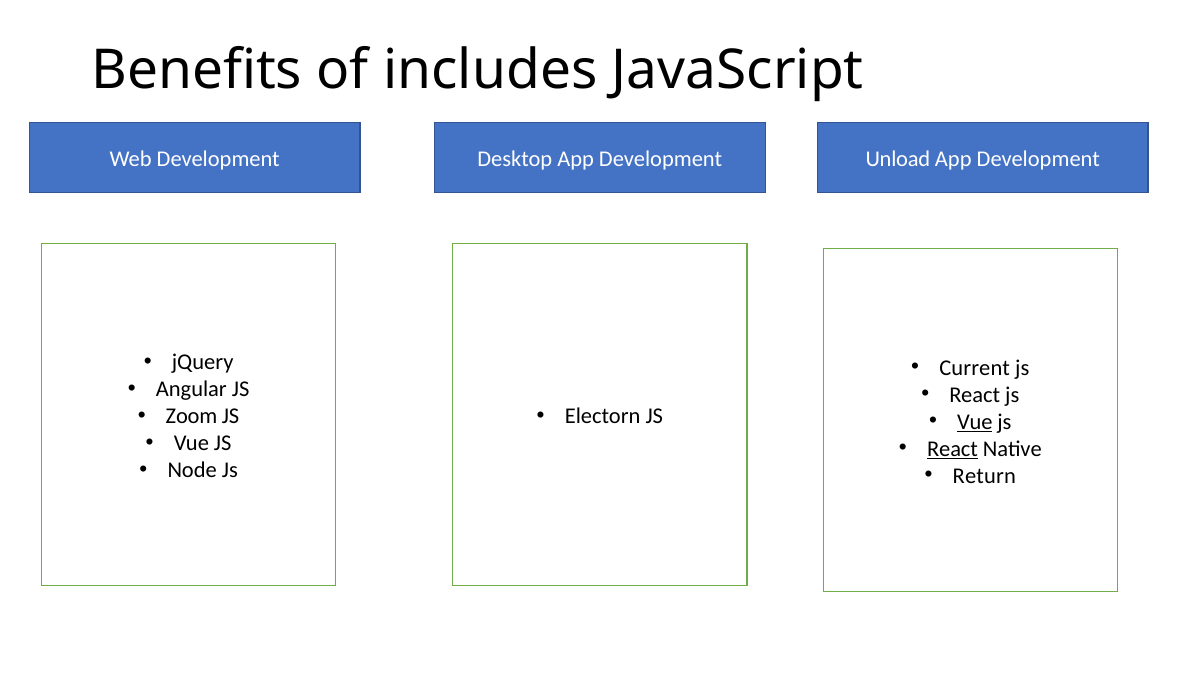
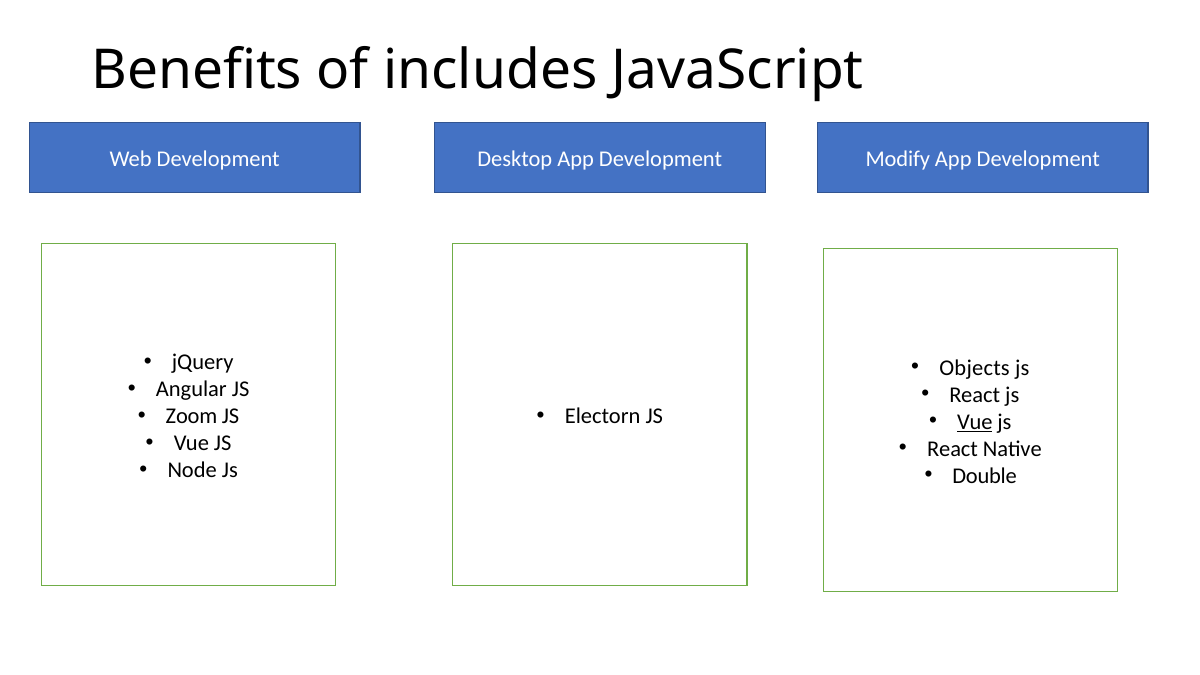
Unload: Unload -> Modify (898, 159)
Current: Current -> Objects (975, 368)
React underline: present -> none (952, 449)
Return: Return -> Double (985, 476)
